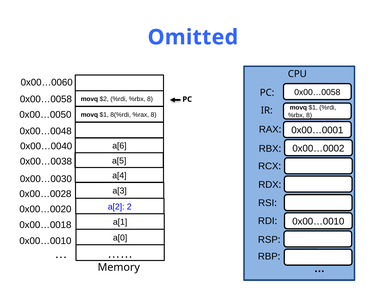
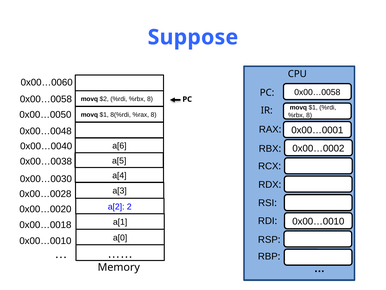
Omitted: Omitted -> Suppose (193, 37)
